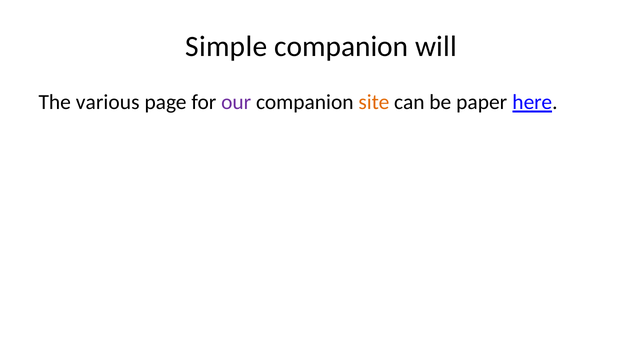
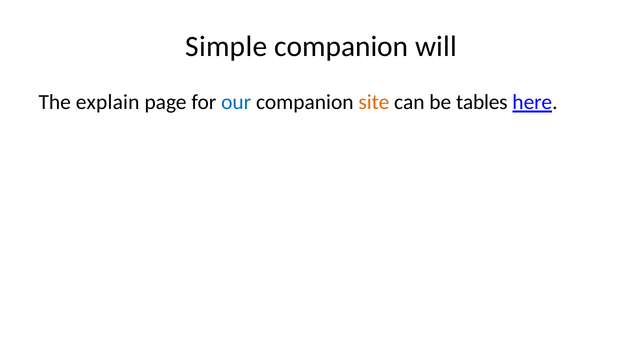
various: various -> explain (108, 102)
our colour: purple -> blue (236, 102)
paper: paper -> tables (482, 102)
